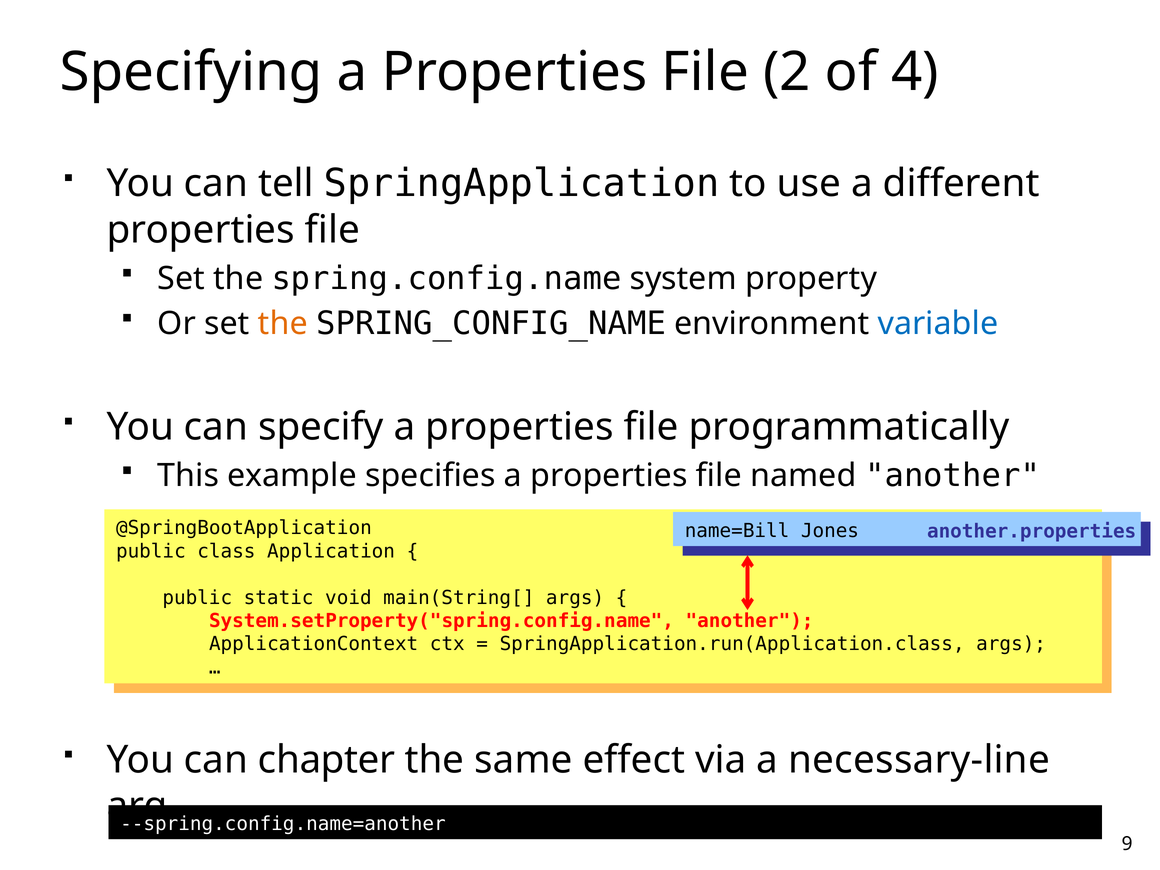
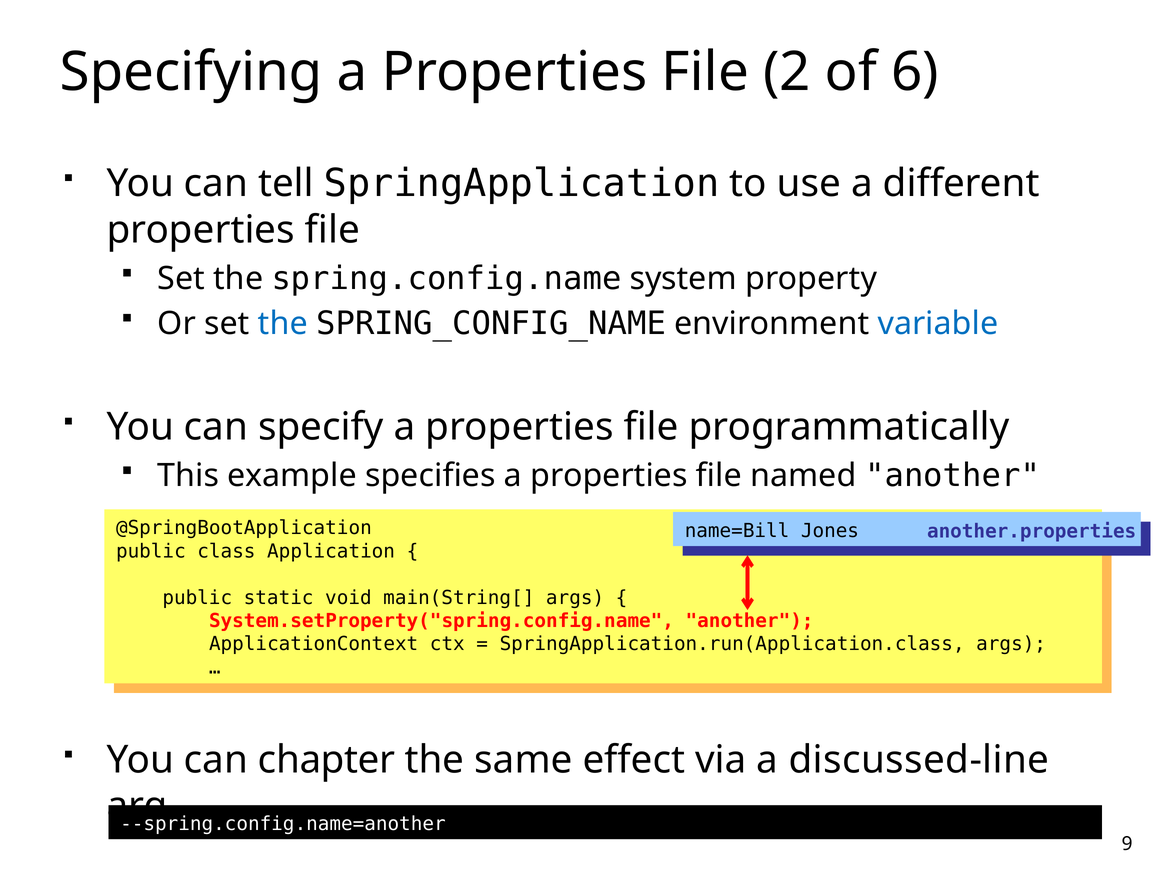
4: 4 -> 6 (915, 72)
the colour: orange -> blue (283, 324)
necessary-line: necessary-line -> discussed-line (919, 760)
